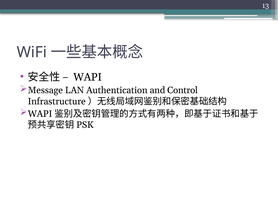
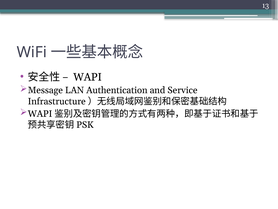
Control: Control -> Service (182, 90)
